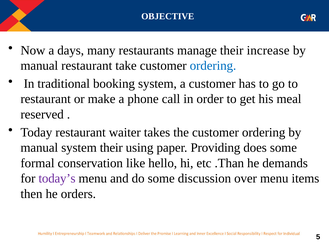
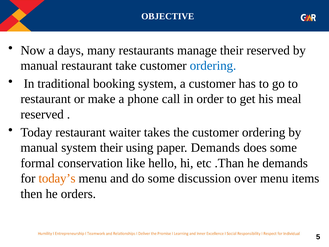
their increase: increase -> reserved (268, 50)
paper Providing: Providing -> Demands (215, 148)
today’s colour: purple -> orange (57, 178)
